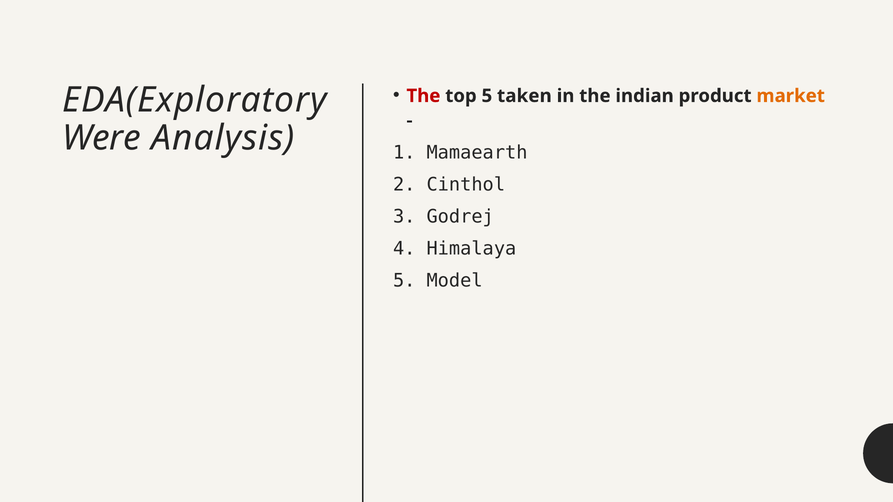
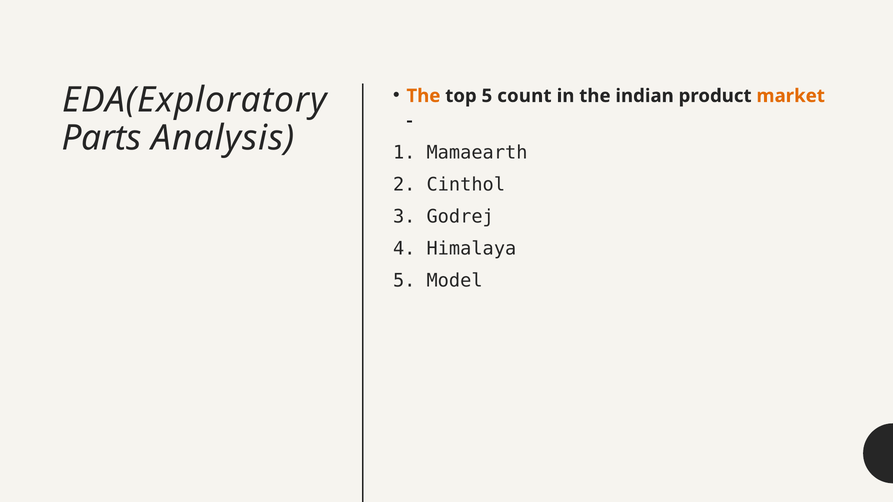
The colour: red -> orange (423, 96)
taken: taken -> count (524, 96)
Were: Were -> Parts (102, 138)
